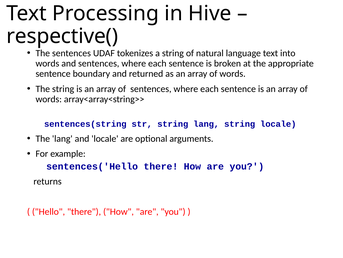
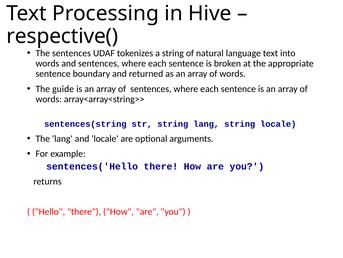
The string: string -> guide (63, 89)
